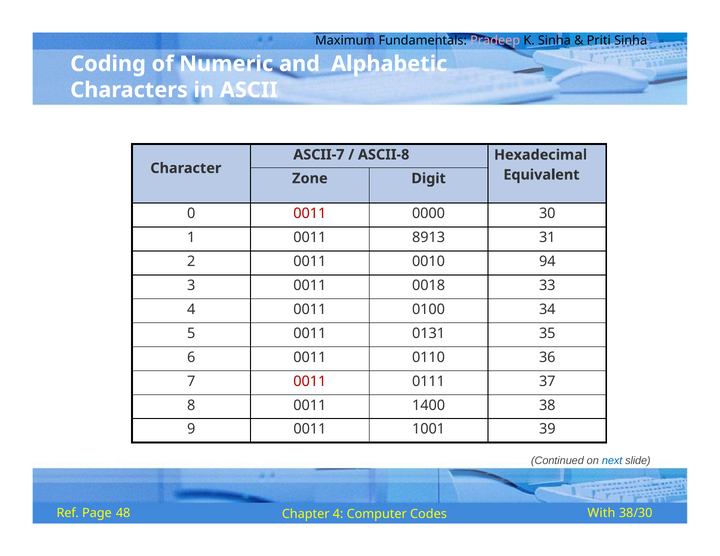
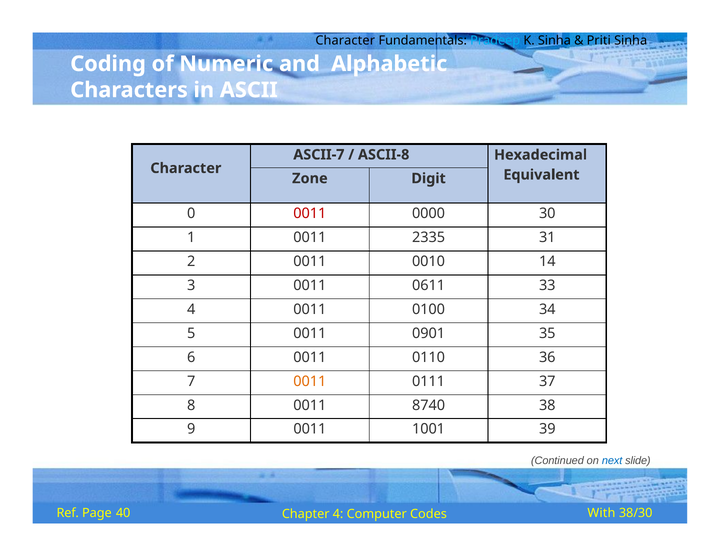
Maximum: Maximum -> Character (345, 41)
Pradeep colour: pink -> light blue (495, 41)
8913: 8913 -> 2335 (429, 238)
94: 94 -> 14 (547, 262)
0018: 0018 -> 0611 (429, 286)
0131: 0131 -> 0901 (429, 334)
0011 colour: red -> orange (310, 382)
1400: 1400 -> 8740 (429, 406)
48: 48 -> 40 (123, 514)
